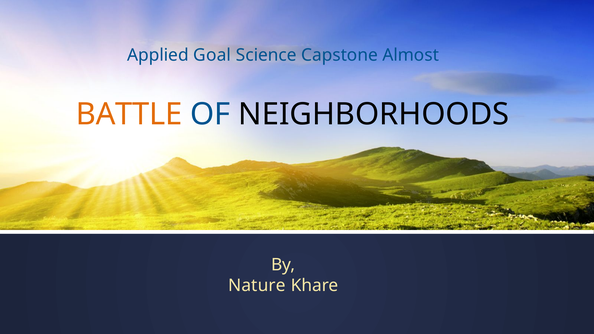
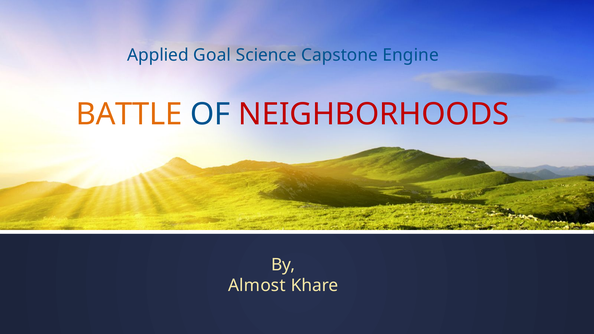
Almost: Almost -> Engine (411, 55)
NEIGHBORHOODS colour: black -> red (374, 114)
Nature: Nature -> Almost (257, 286)
